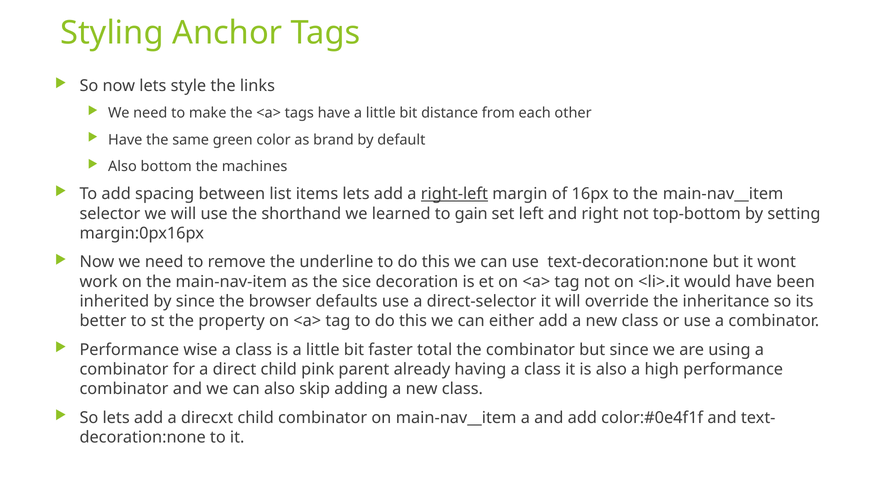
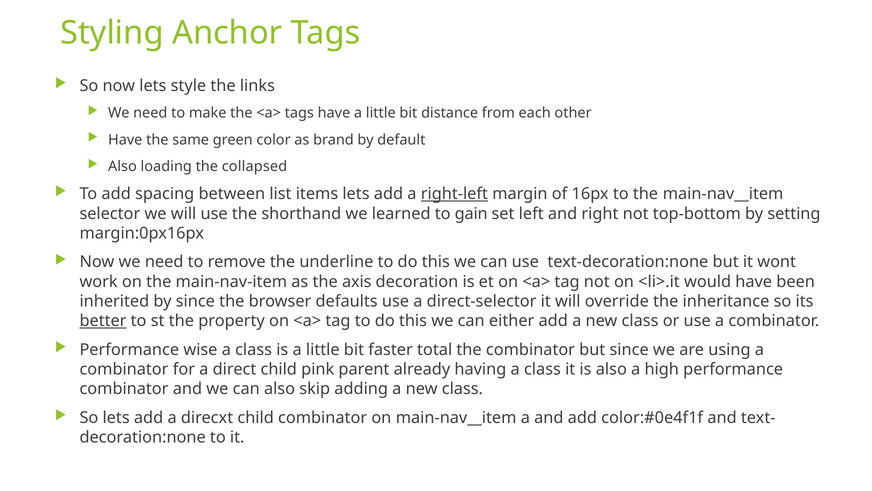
bottom: bottom -> loading (166, 166)
machines: machines -> collapsed (254, 166)
sice: sice -> axis (357, 281)
better underline: none -> present (103, 321)
